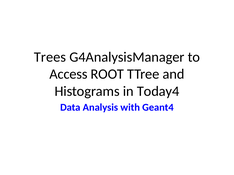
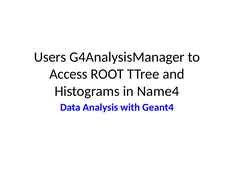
Trees: Trees -> Users (50, 57)
Today4: Today4 -> Name4 (158, 91)
